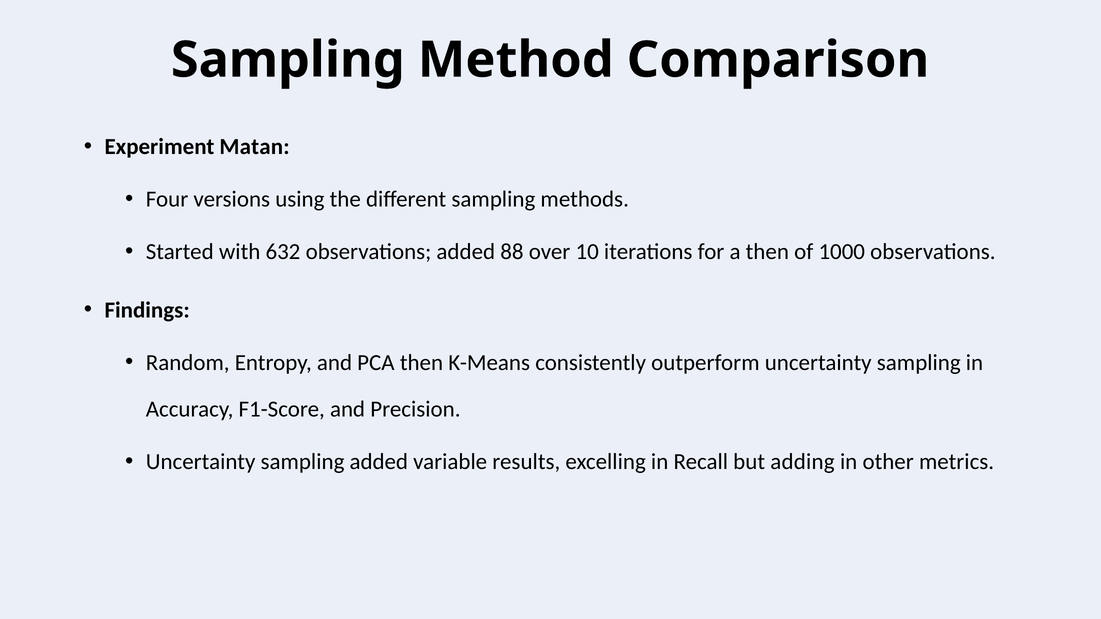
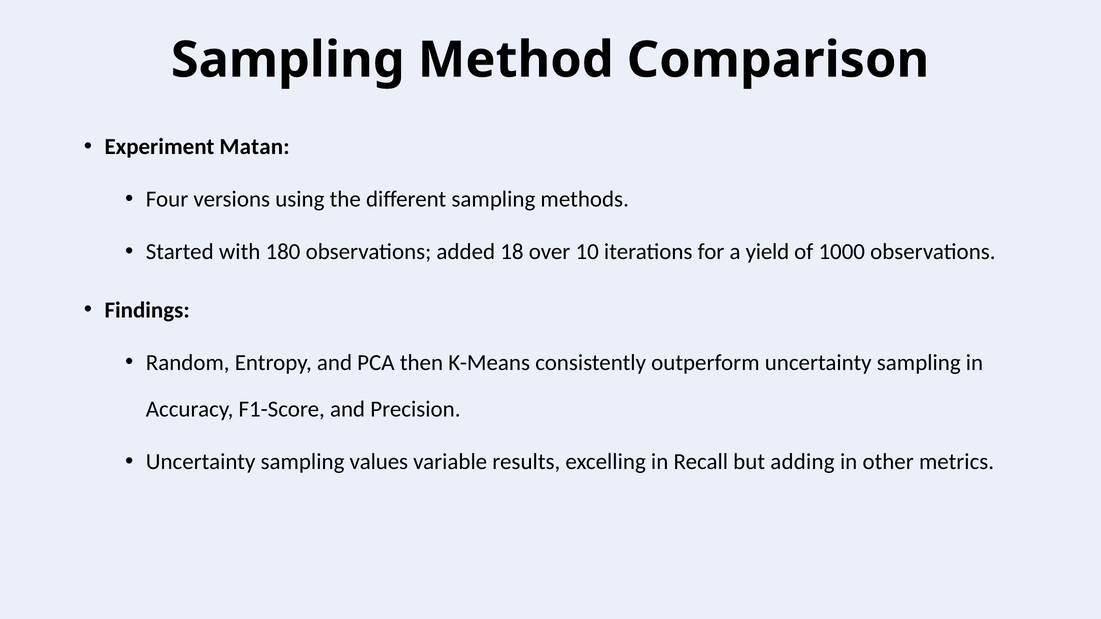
632: 632 -> 180 (283, 252)
88: 88 -> 18 (512, 252)
a then: then -> yield (767, 252)
sampling added: added -> values (379, 462)
